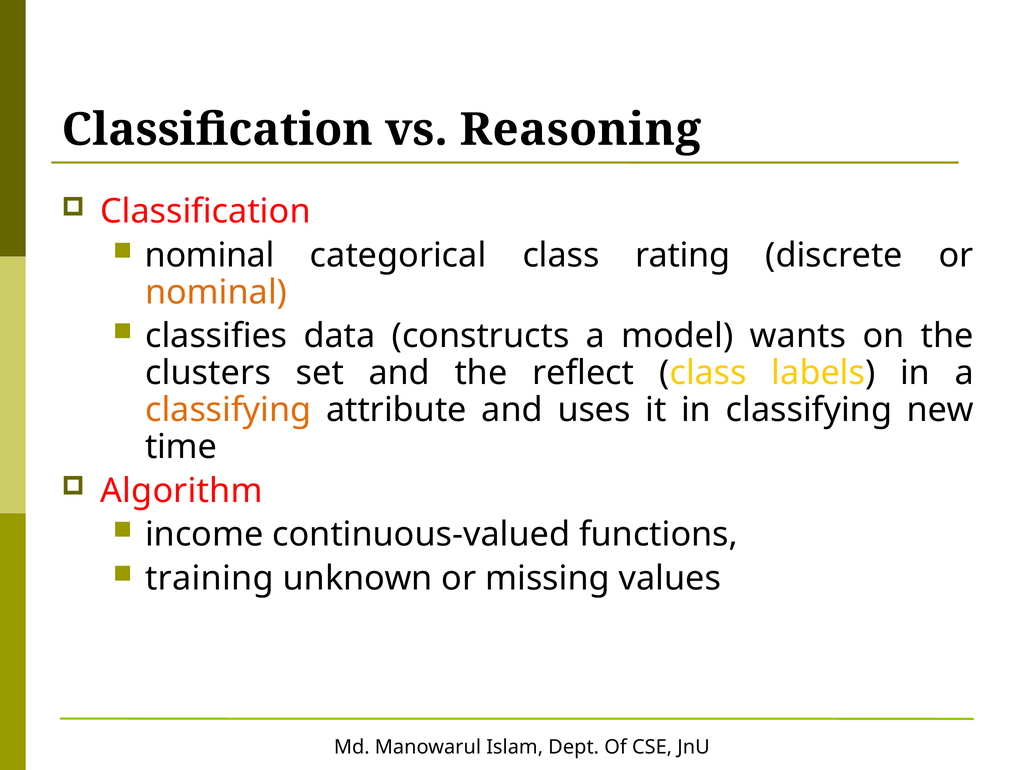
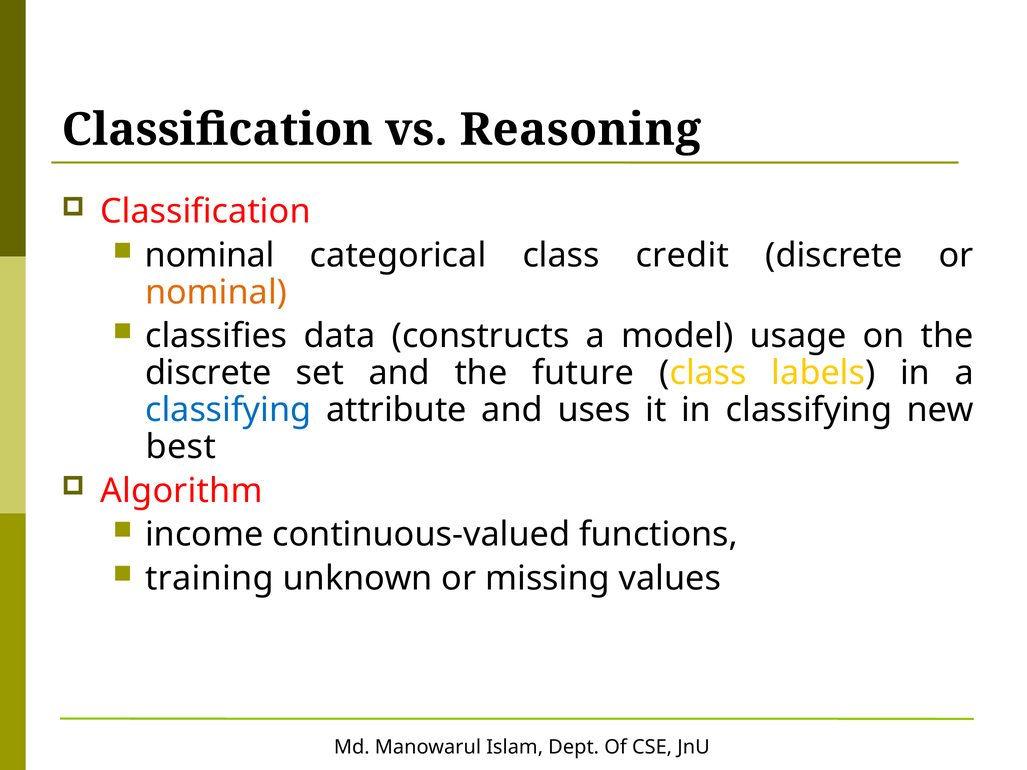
rating: rating -> credit (682, 256)
wants: wants -> usage (798, 336)
clusters: clusters -> discrete (208, 373)
reflect: reflect -> future (583, 373)
classifying colour: orange -> blue (228, 410)
time: time -> best (181, 447)
